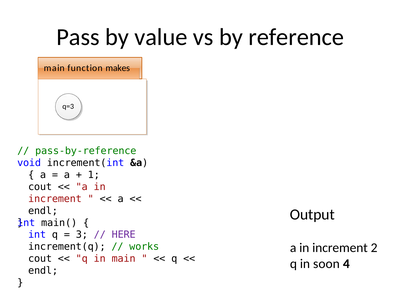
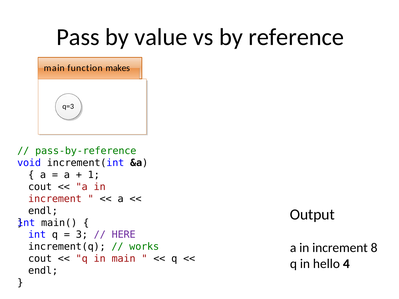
2: 2 -> 8 (374, 248)
soon: soon -> hello (326, 264)
